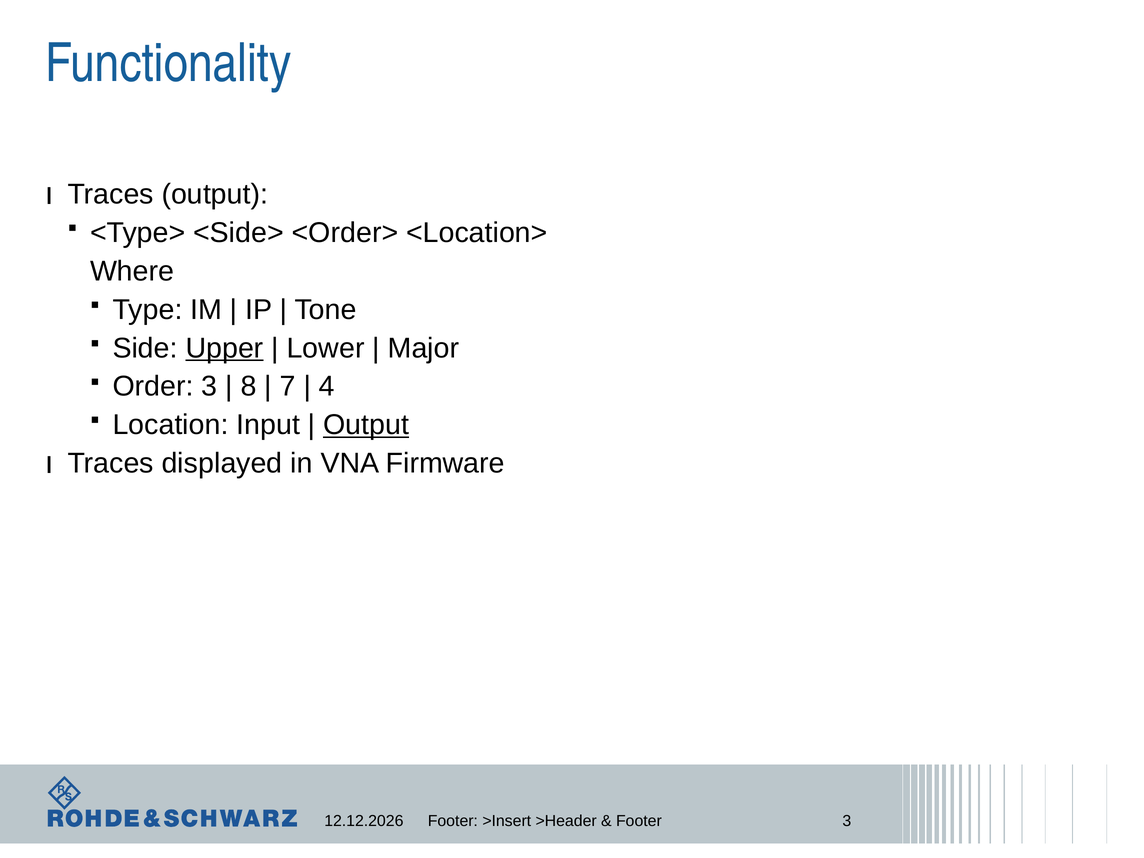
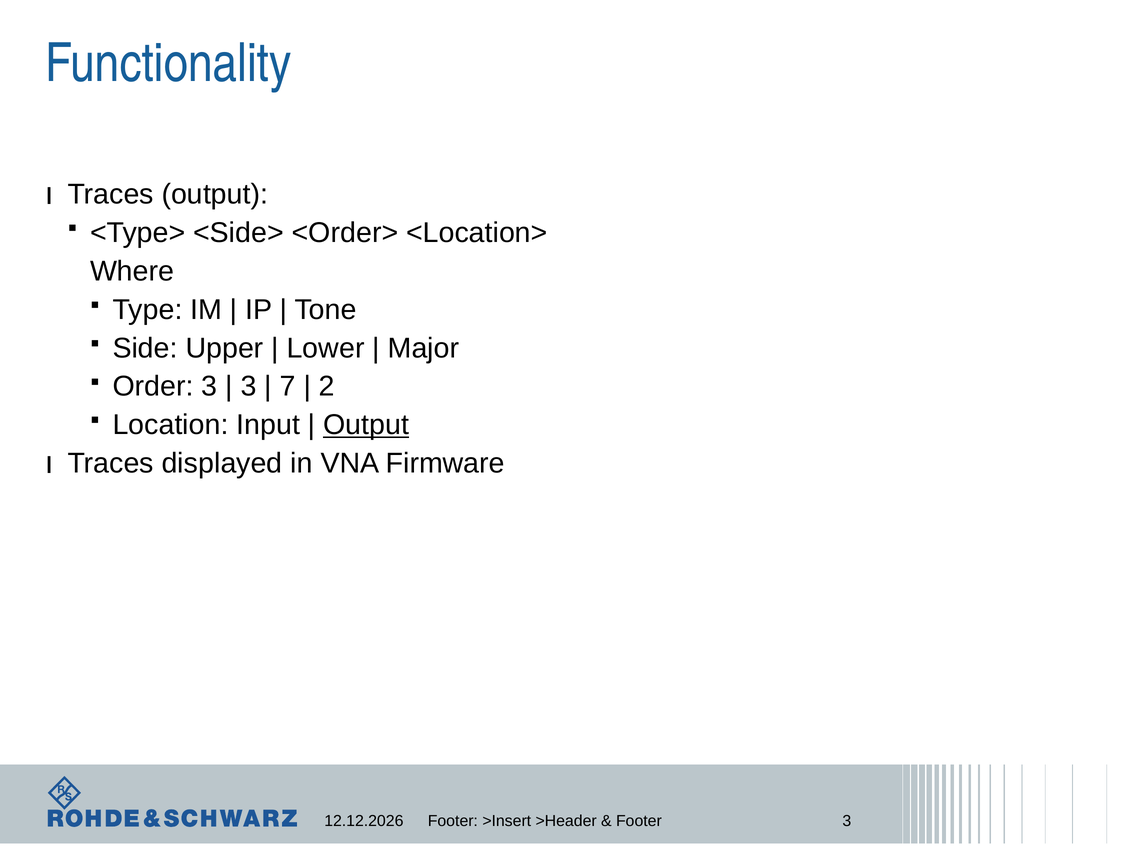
Upper underline: present -> none (225, 348)
8: 8 -> 3 (248, 387)
4: 4 -> 2 (327, 387)
